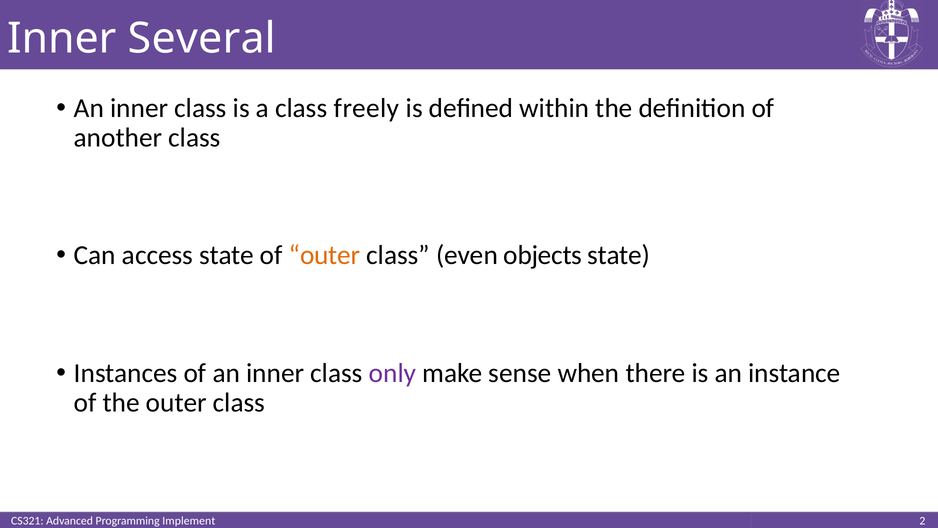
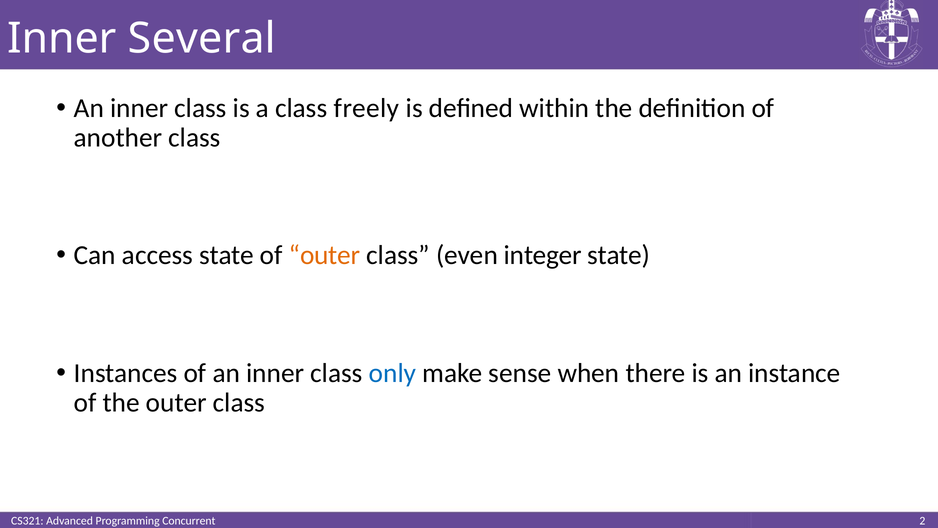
objects: objects -> integer (543, 255)
only colour: purple -> blue (392, 373)
Implement: Implement -> Concurrent (189, 520)
